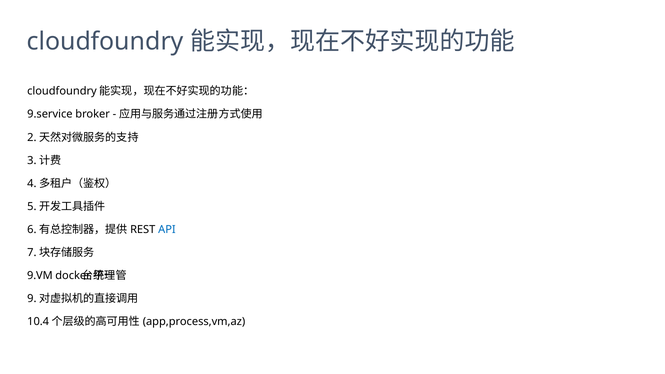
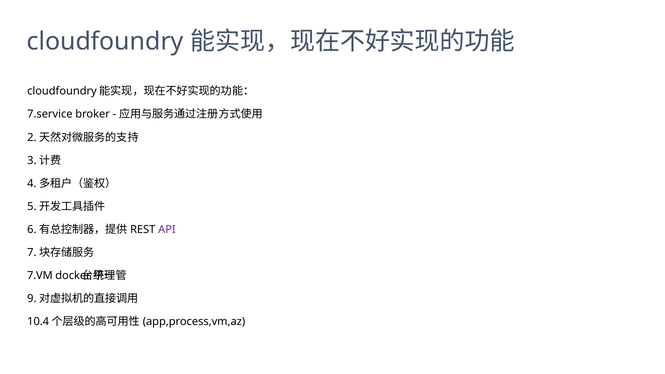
9.service: 9.service -> 7.service (50, 114)
API colour: blue -> purple (167, 230)
9.VM: 9.VM -> 7.VM (40, 276)
